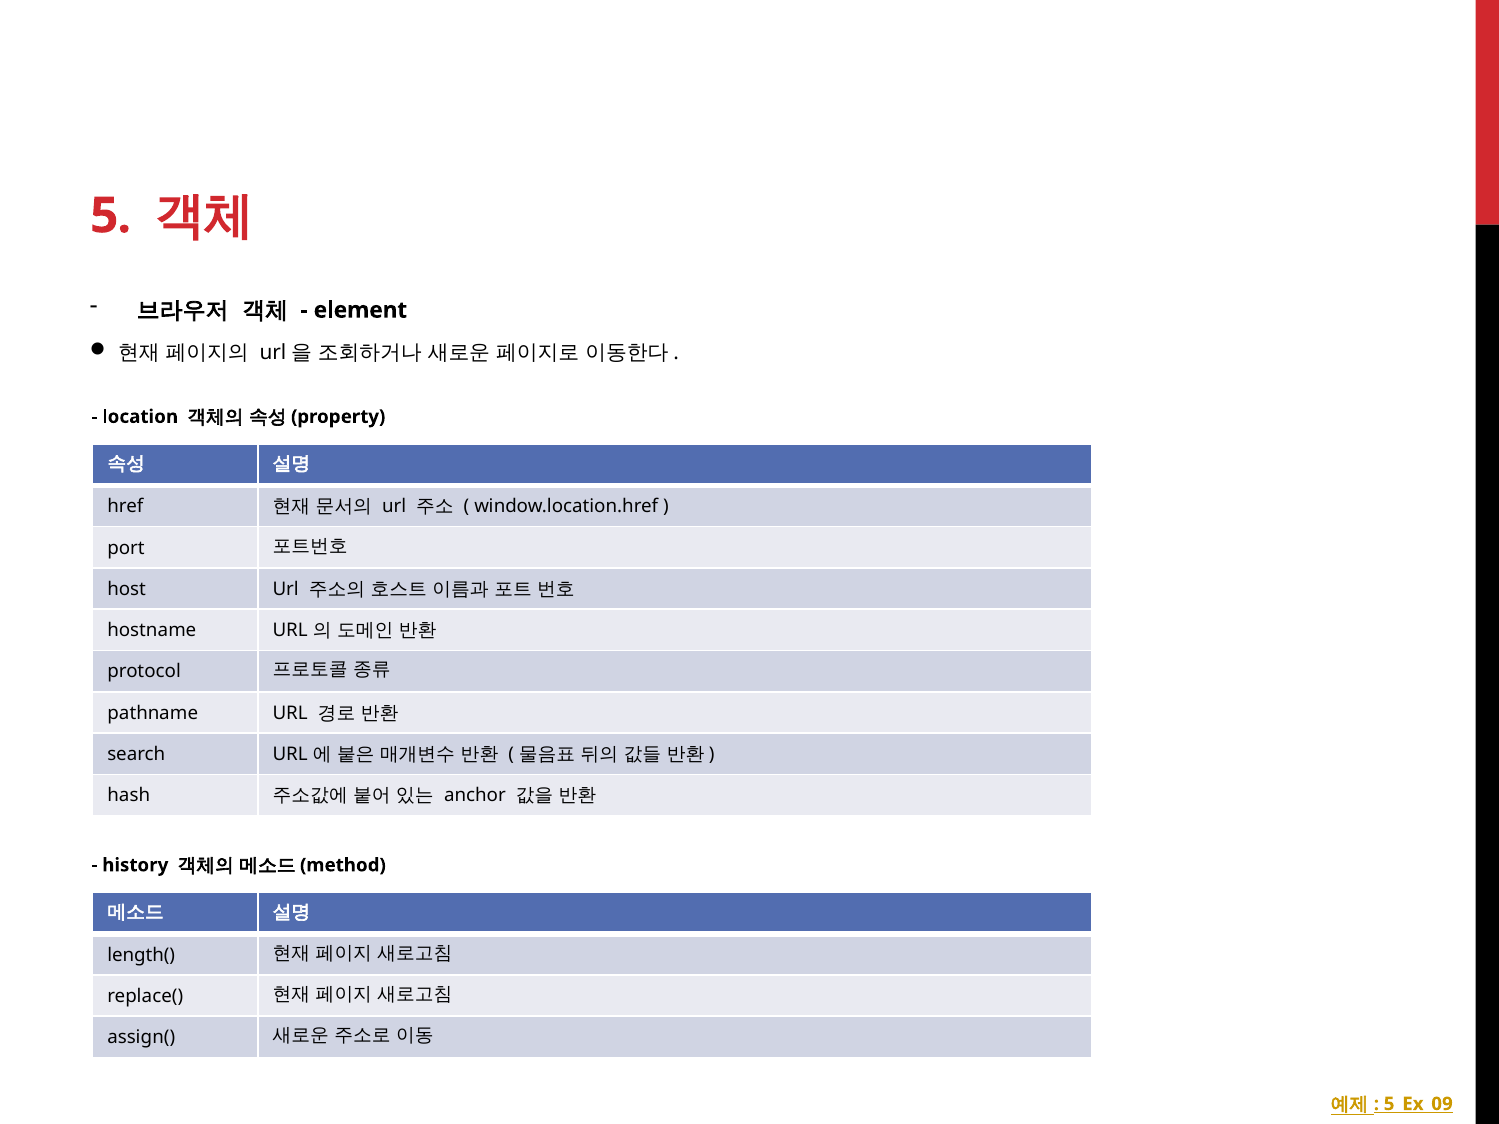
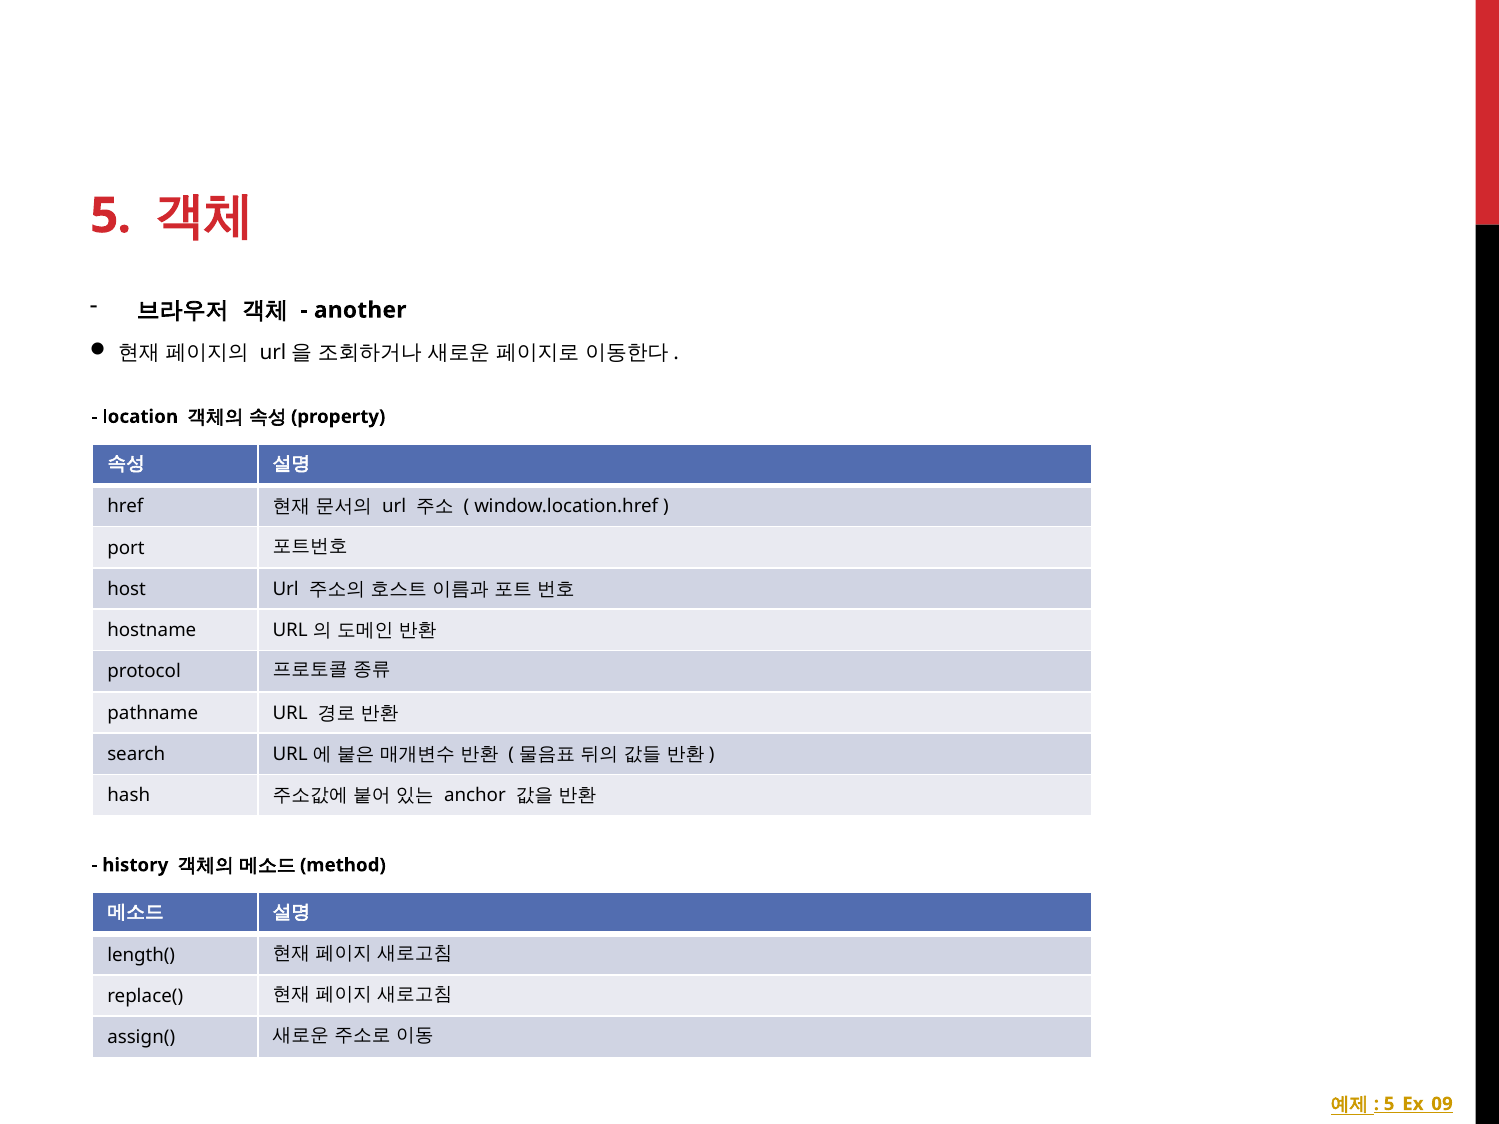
element: element -> another (360, 310)
